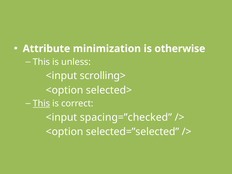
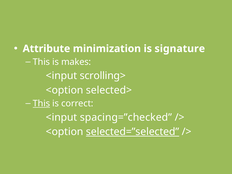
otherwise: otherwise -> signature (180, 49)
unless: unless -> makes (76, 62)
selected=”selected underline: none -> present (133, 132)
